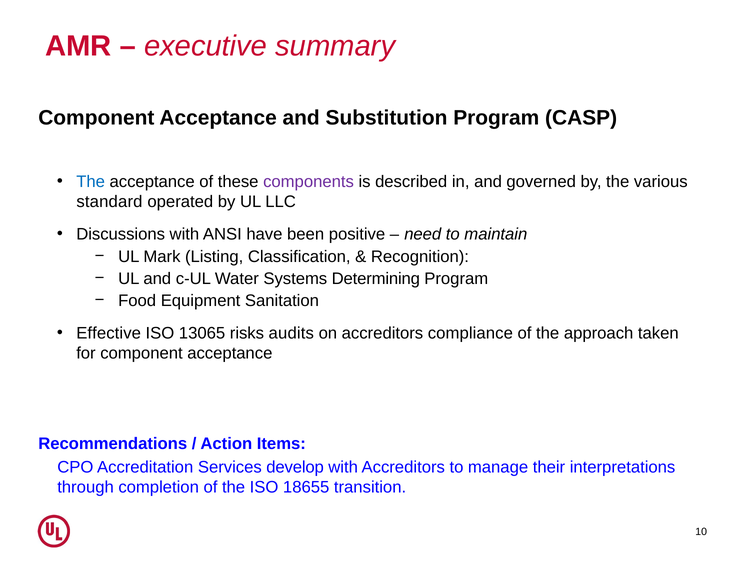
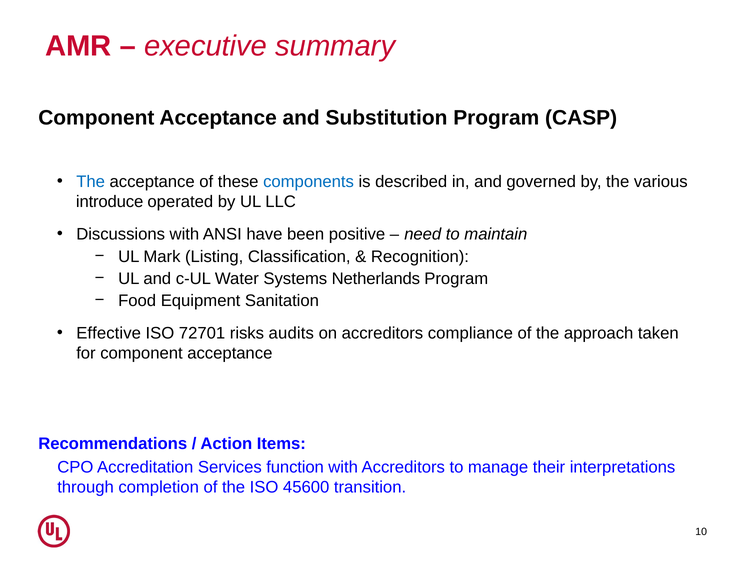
components colour: purple -> blue (309, 182)
standard: standard -> introduce (110, 202)
Determining: Determining -> Netherlands (376, 279)
13065: 13065 -> 72701 (202, 333)
develop: develop -> function (295, 467)
18655: 18655 -> 45600 (306, 487)
